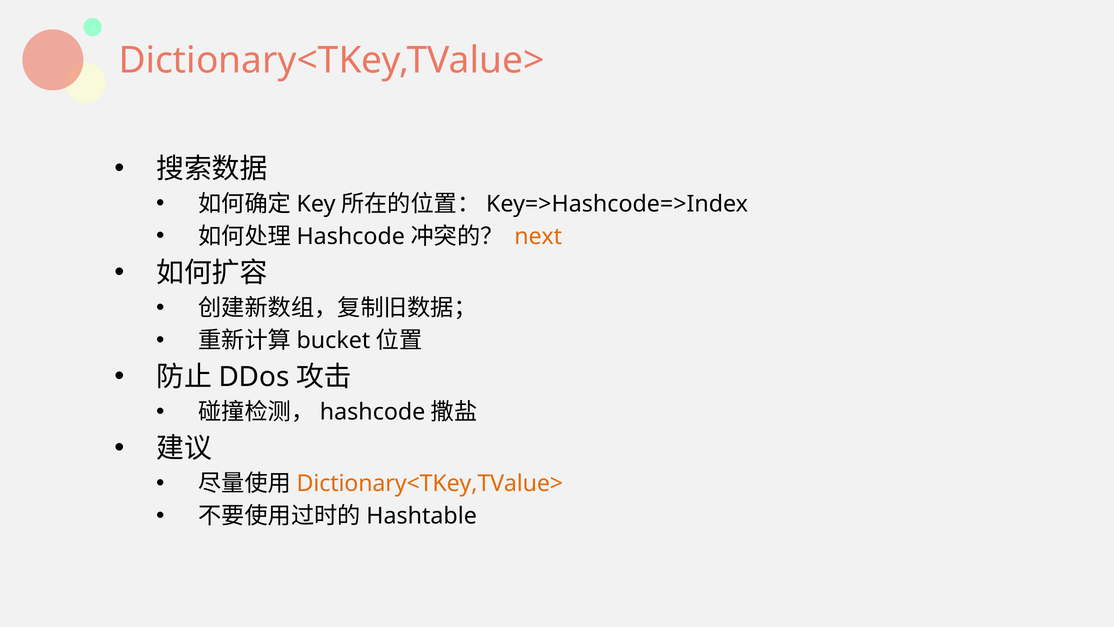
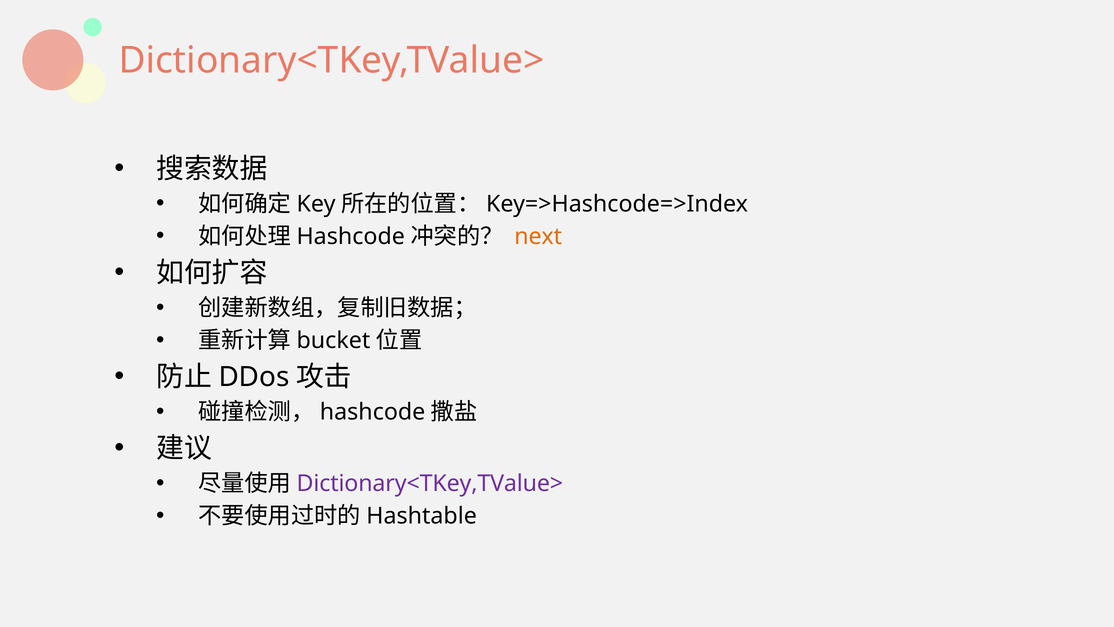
Dictionary<TKey,TValue> colour: orange -> purple (430, 483)
